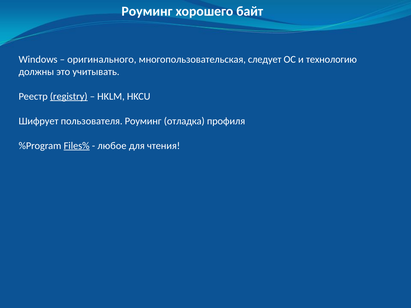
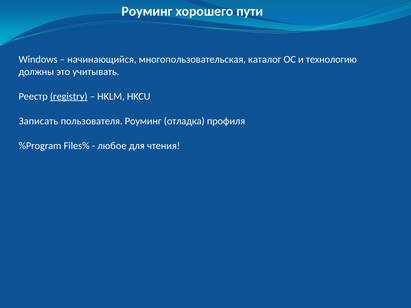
байт: байт -> пути (250, 11)
оригинального: оригинального -> начинающийся (102, 59)
следует: следует -> каталог (265, 59)
Шифрует: Шифрует -> Записать (38, 121)
Files% underline: present -> none (77, 146)
